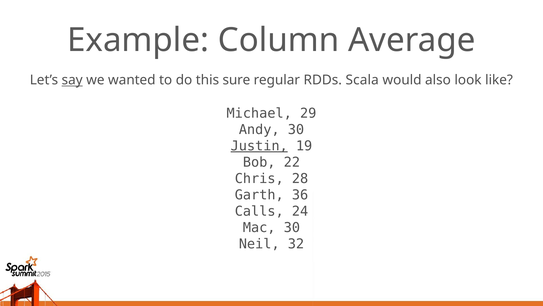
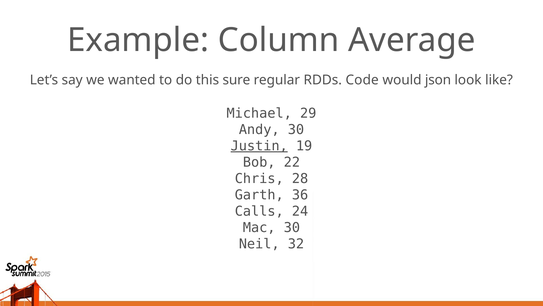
say underline: present -> none (72, 80)
Scala: Scala -> Code (362, 80)
also: also -> json (438, 80)
